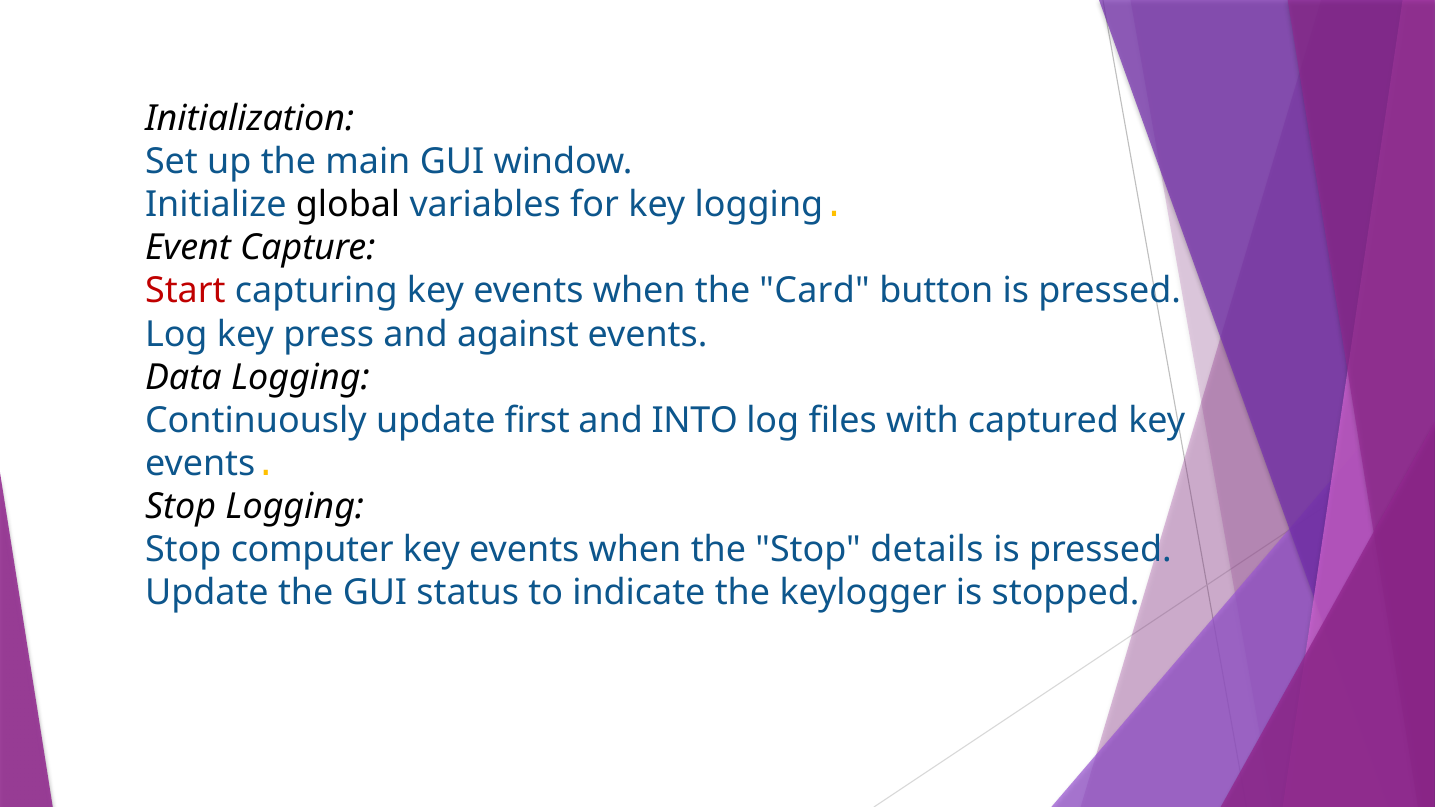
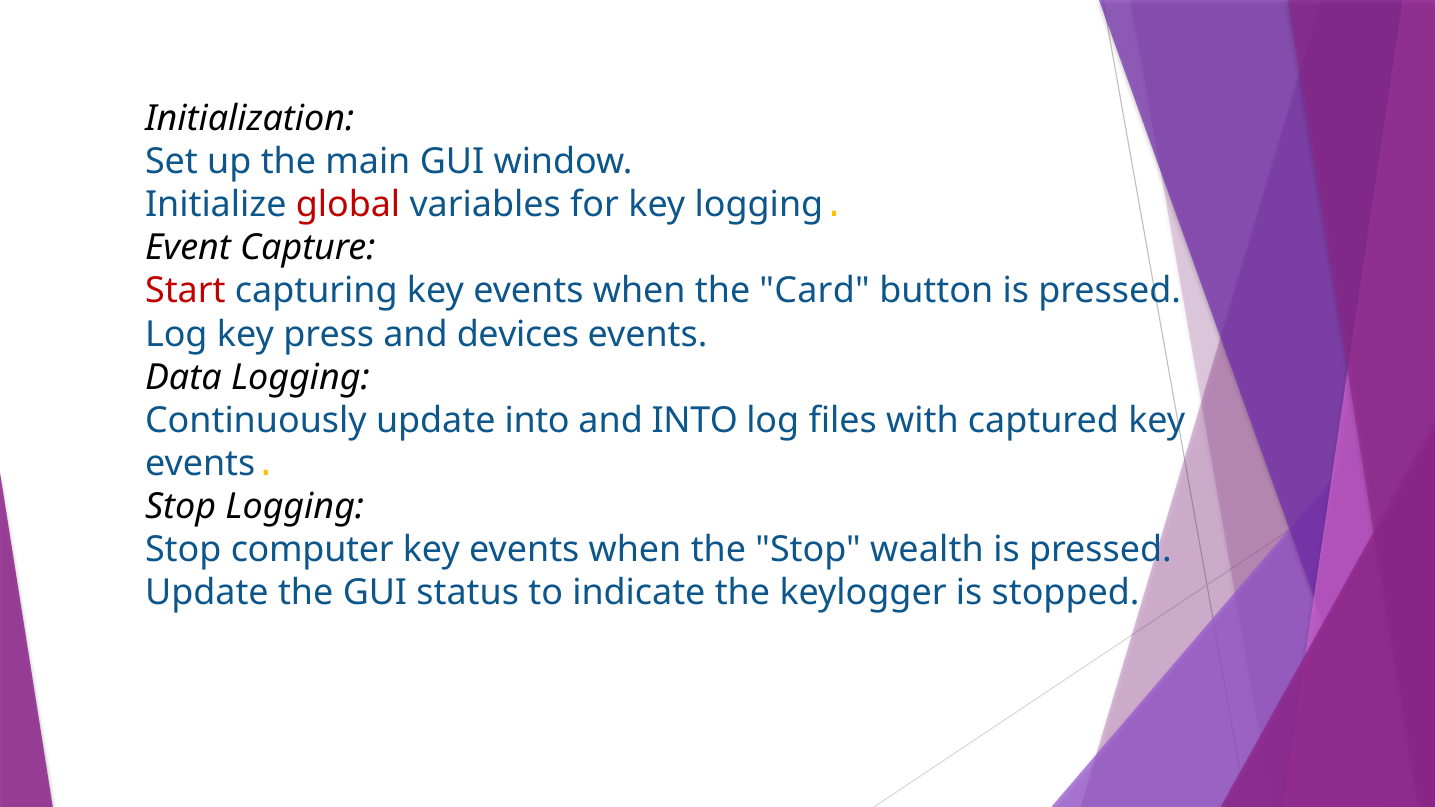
global colour: black -> red (348, 205)
against: against -> devices (518, 334)
update first: first -> into (537, 420)
details: details -> wealth (927, 549)
